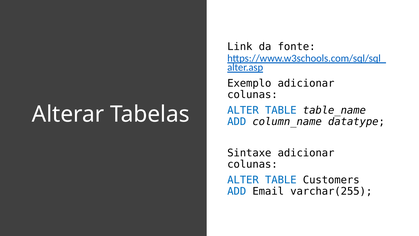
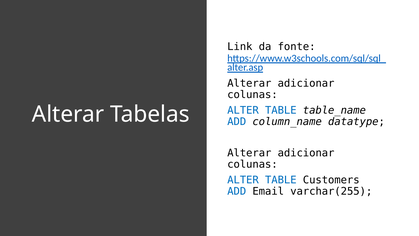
Exemplo: Exemplo -> Alterar (249, 83)
Sintaxe: Sintaxe -> Alterar (249, 153)
